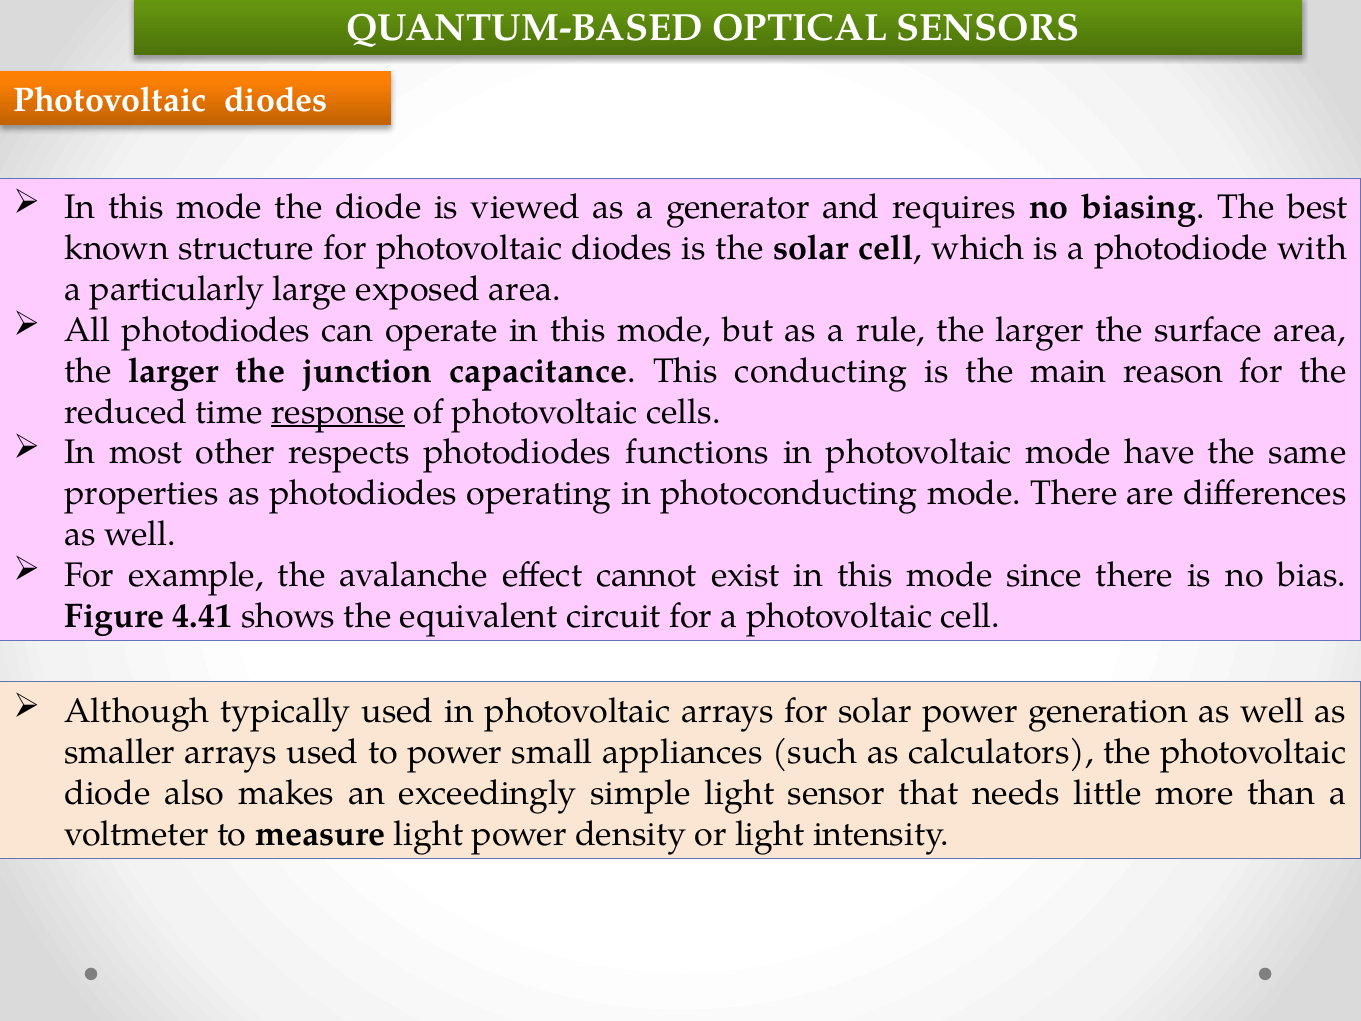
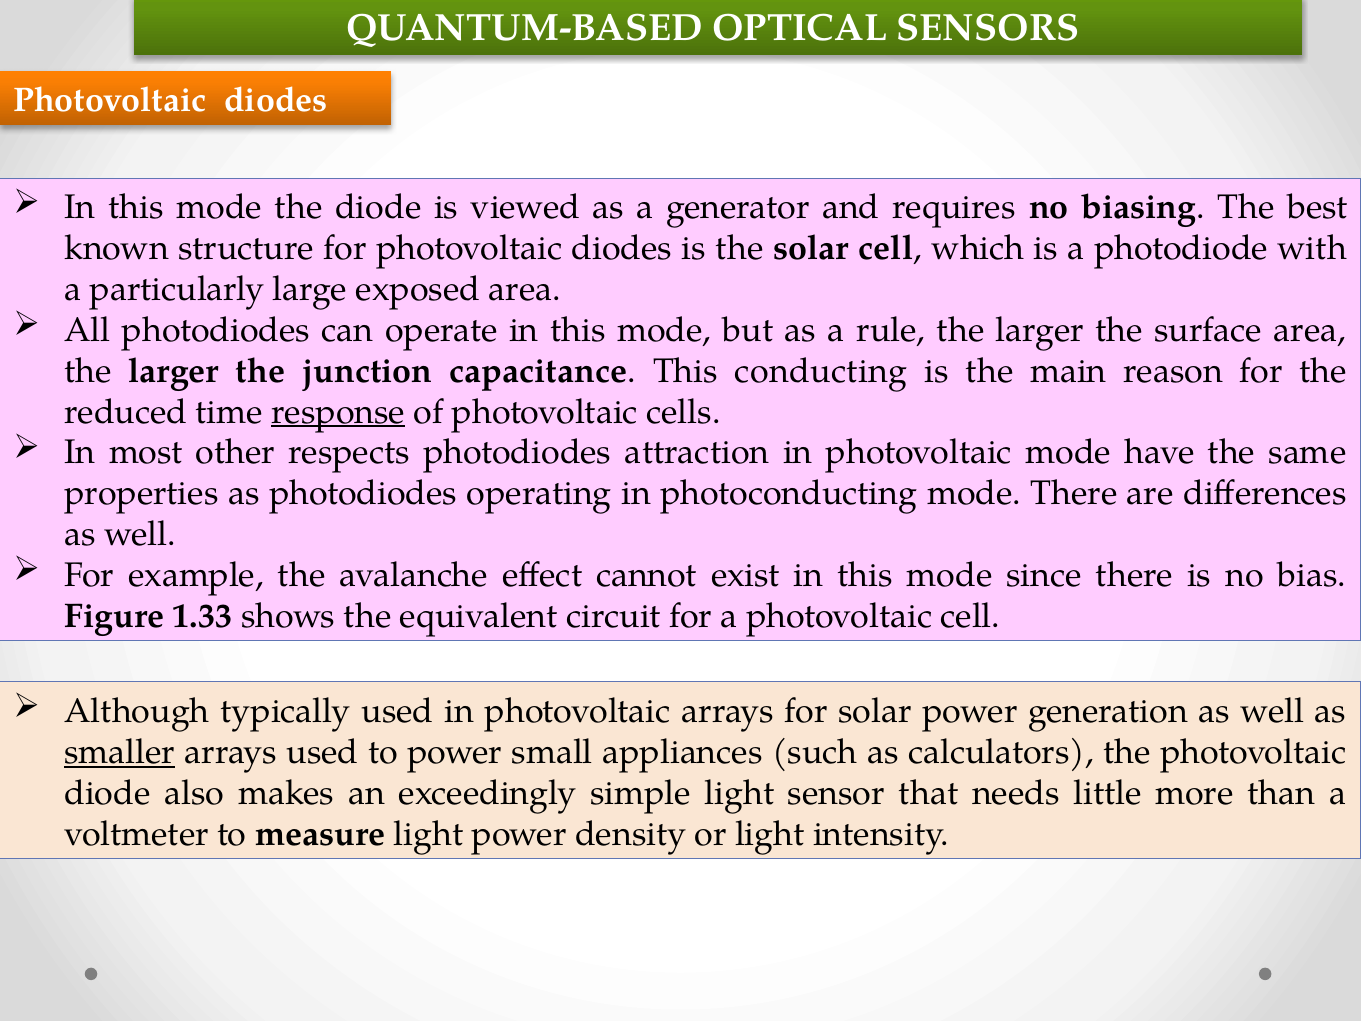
functions: functions -> attraction (697, 453)
4.41: 4.41 -> 1.33 (203, 616)
smaller underline: none -> present (120, 752)
